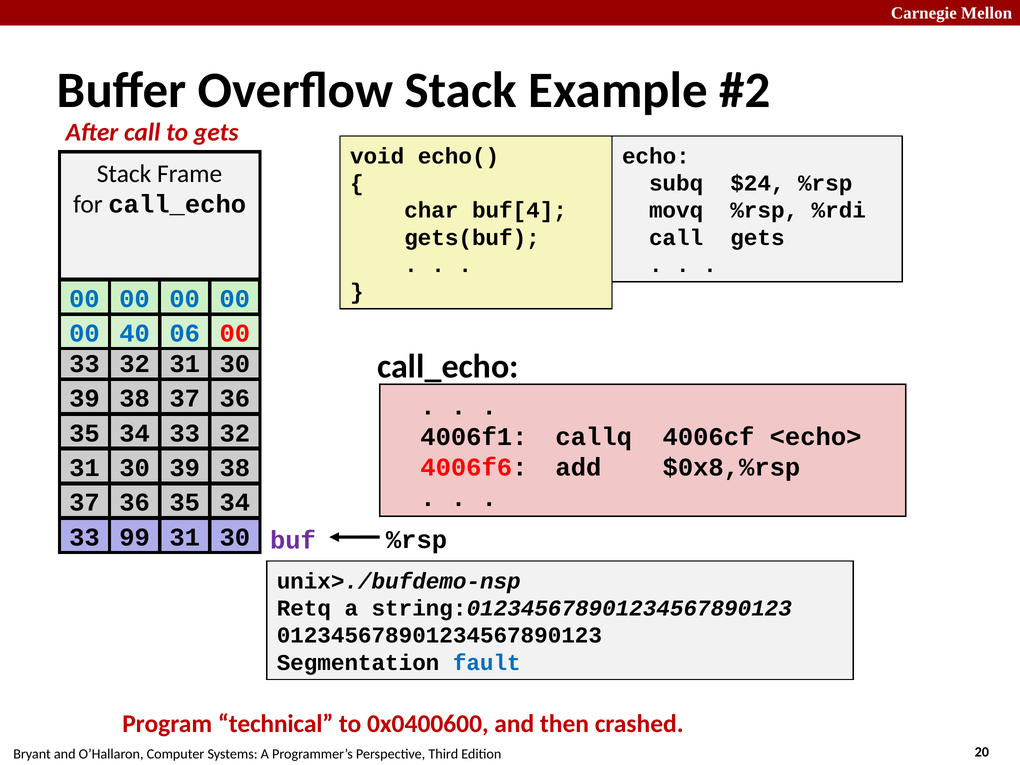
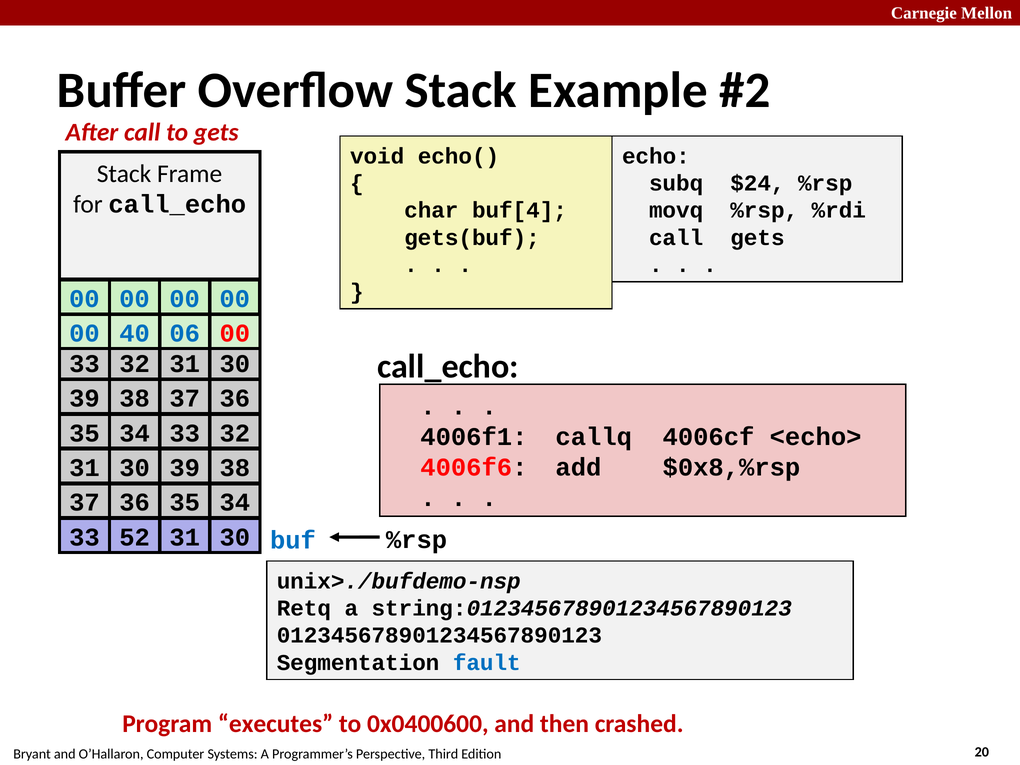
99: 99 -> 52 (135, 537)
buf colour: purple -> blue (293, 541)
technical: technical -> executes (276, 724)
